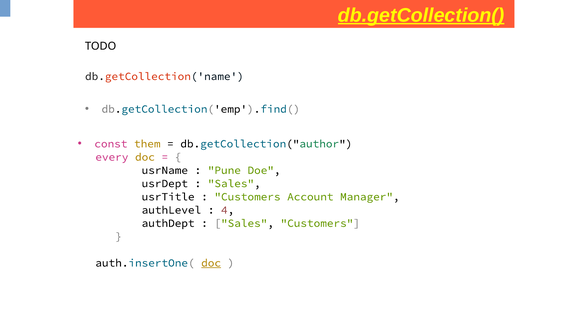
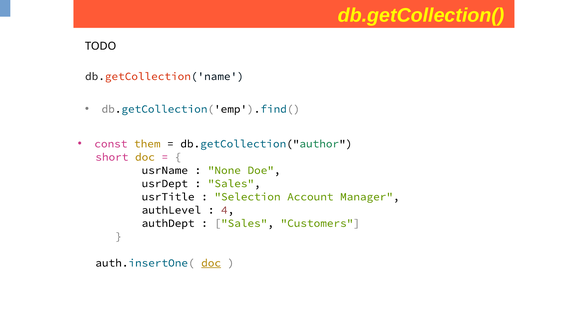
db.getCollection( underline: present -> none (421, 15)
every: every -> short (112, 157)
Pune: Pune -> None (224, 170)
Customers: Customers -> Selection (247, 197)
